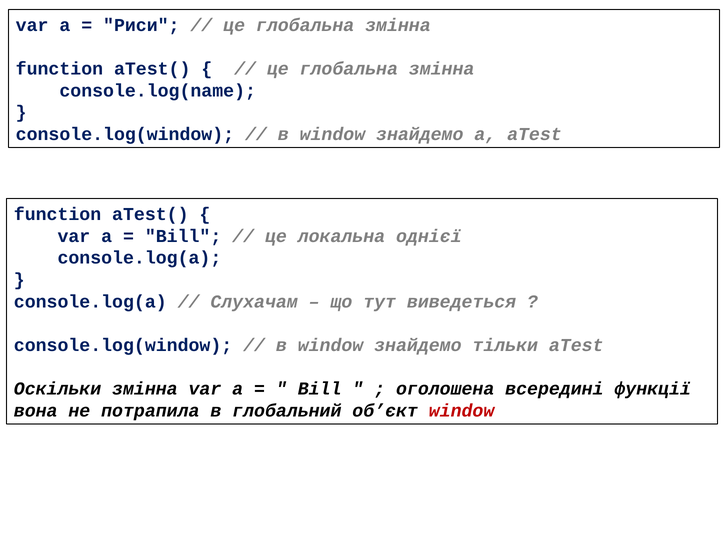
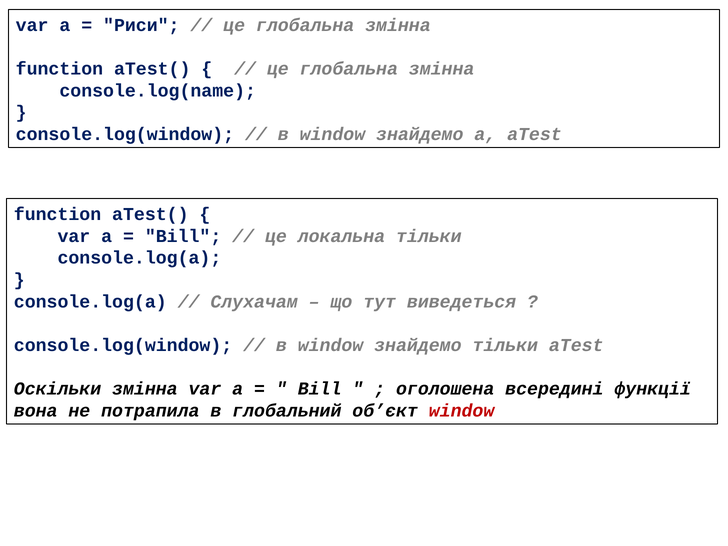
локальна однієї: однієї -> тільки (429, 236)
